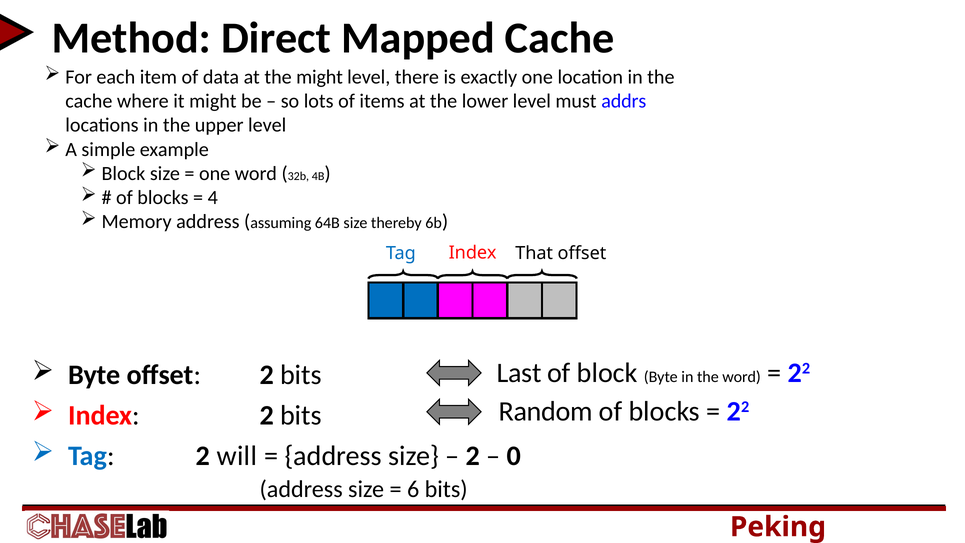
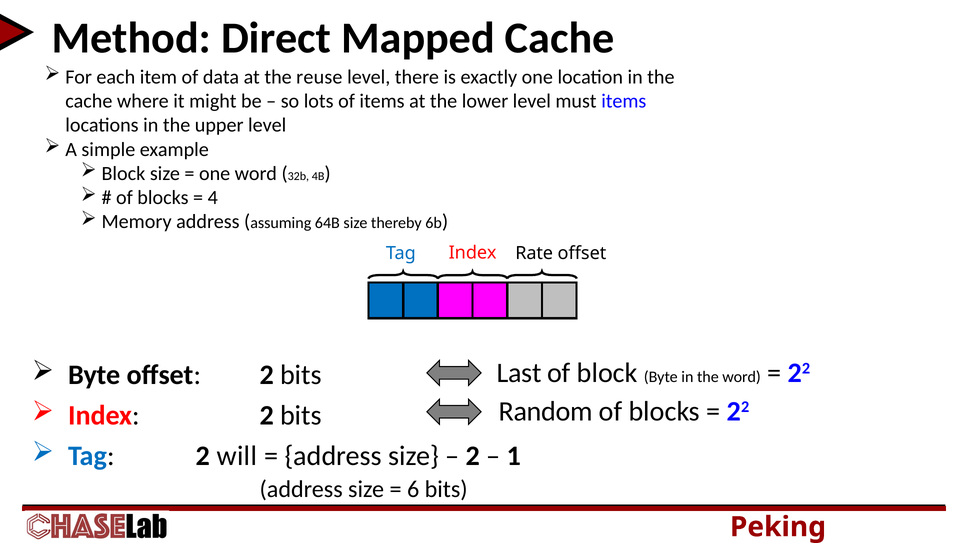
the might: might -> reuse (319, 77)
must addrs: addrs -> items (624, 101)
That: That -> Rate (534, 253)
0: 0 -> 1 (514, 456)
